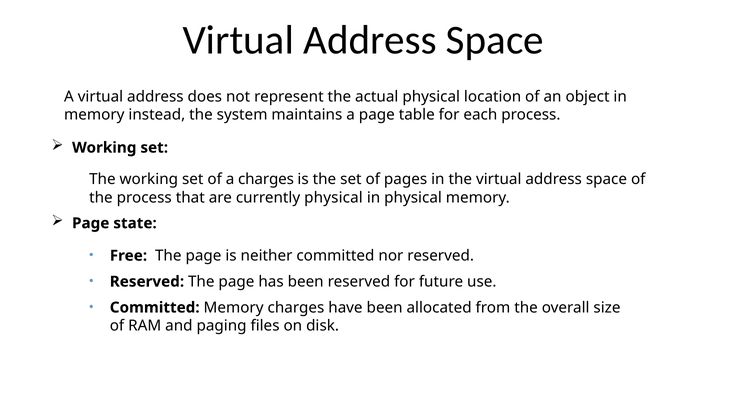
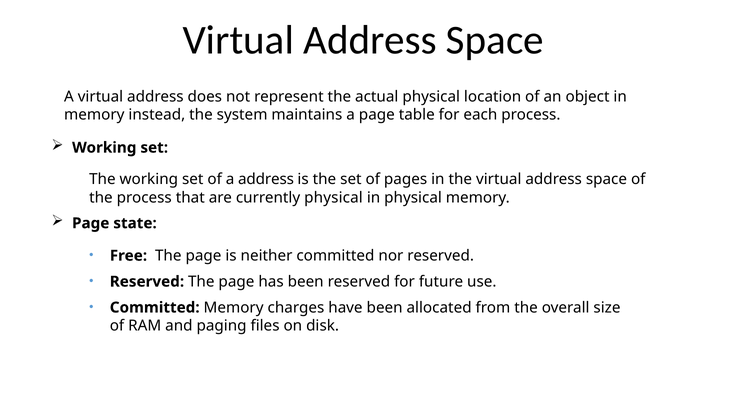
a charges: charges -> address (266, 179)
